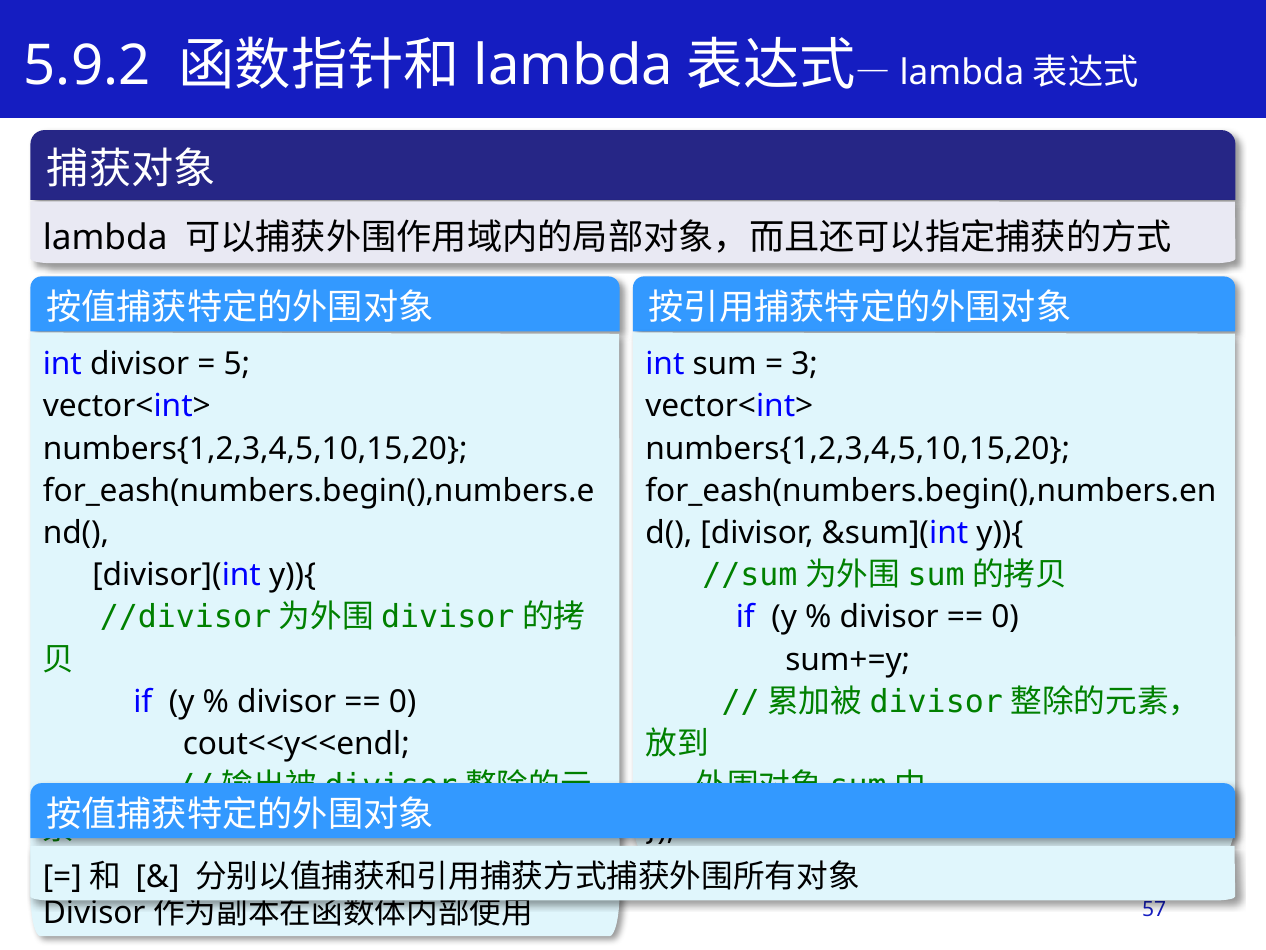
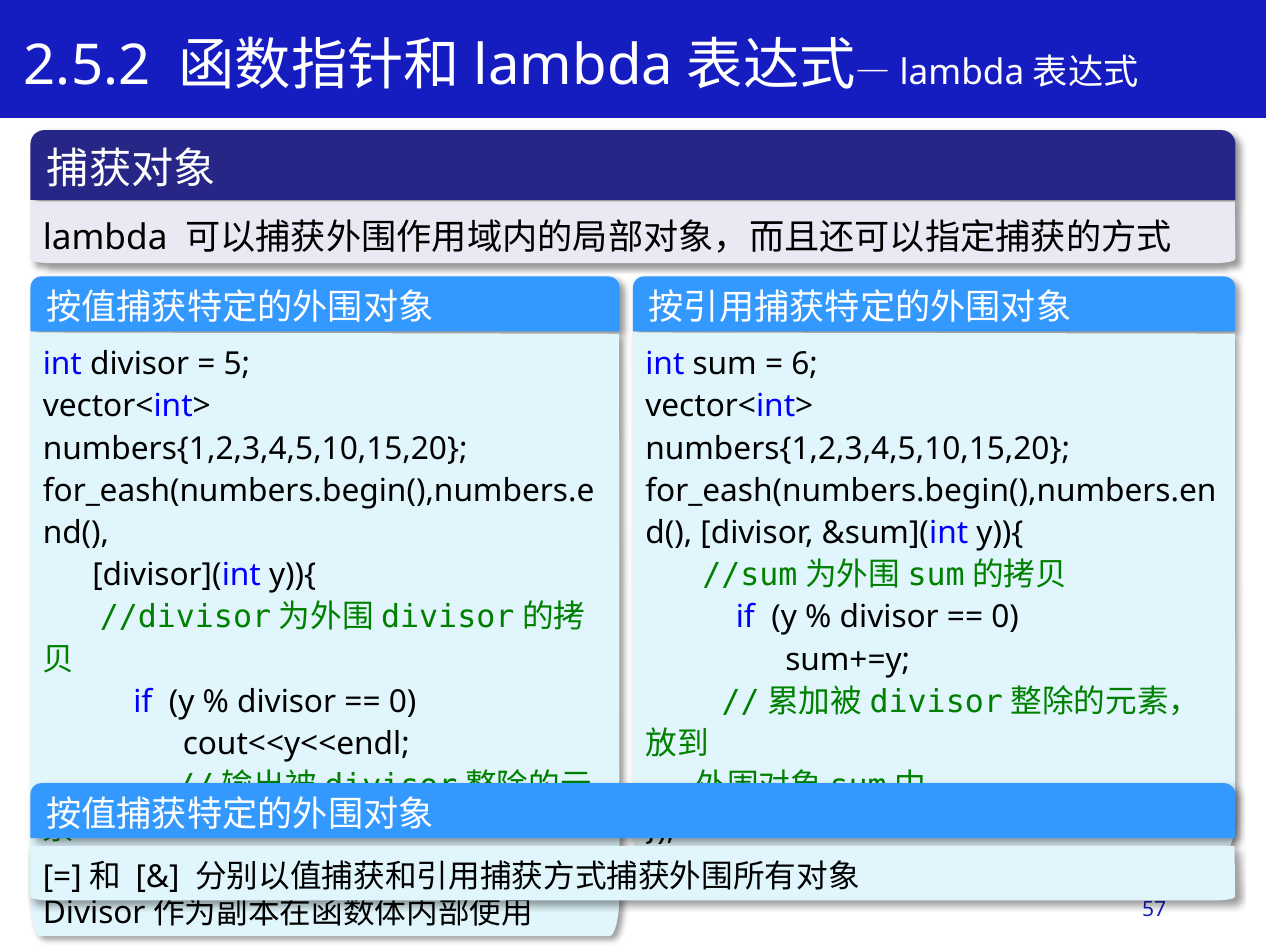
5.9.2: 5.9.2 -> 2.5.2 (87, 65)
3: 3 -> 6 (805, 364)
